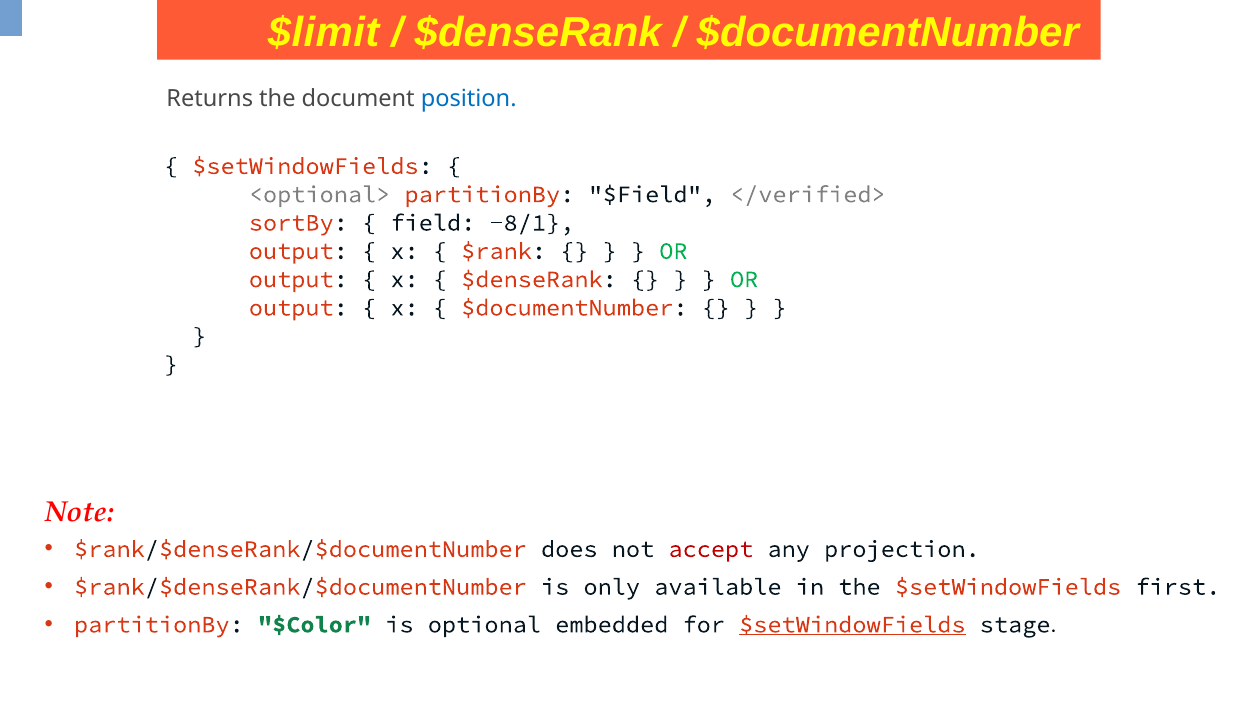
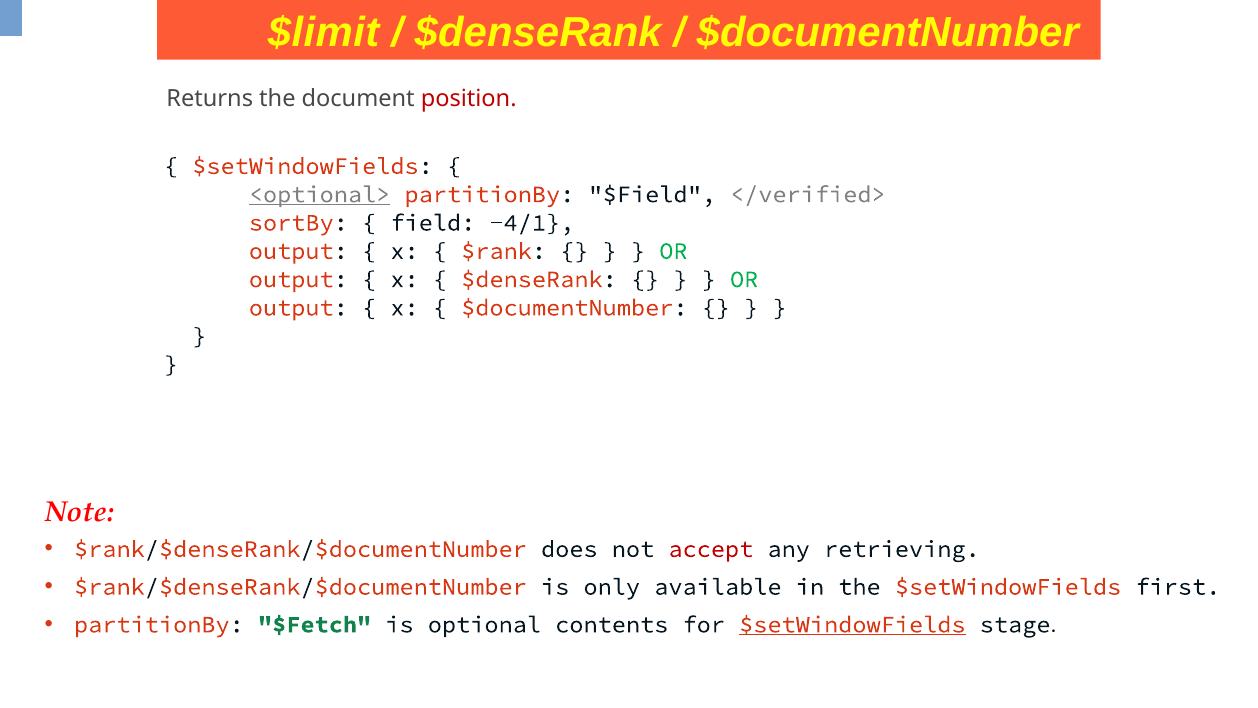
position colour: blue -> red (469, 99)
<optional> underline: none -> present (320, 194)
-8/1: -8/1 -> -4/1 (532, 223)
projection: projection -> retrieving (902, 549)
$Color: $Color -> $Fetch (315, 624)
embedded: embedded -> contents (612, 624)
